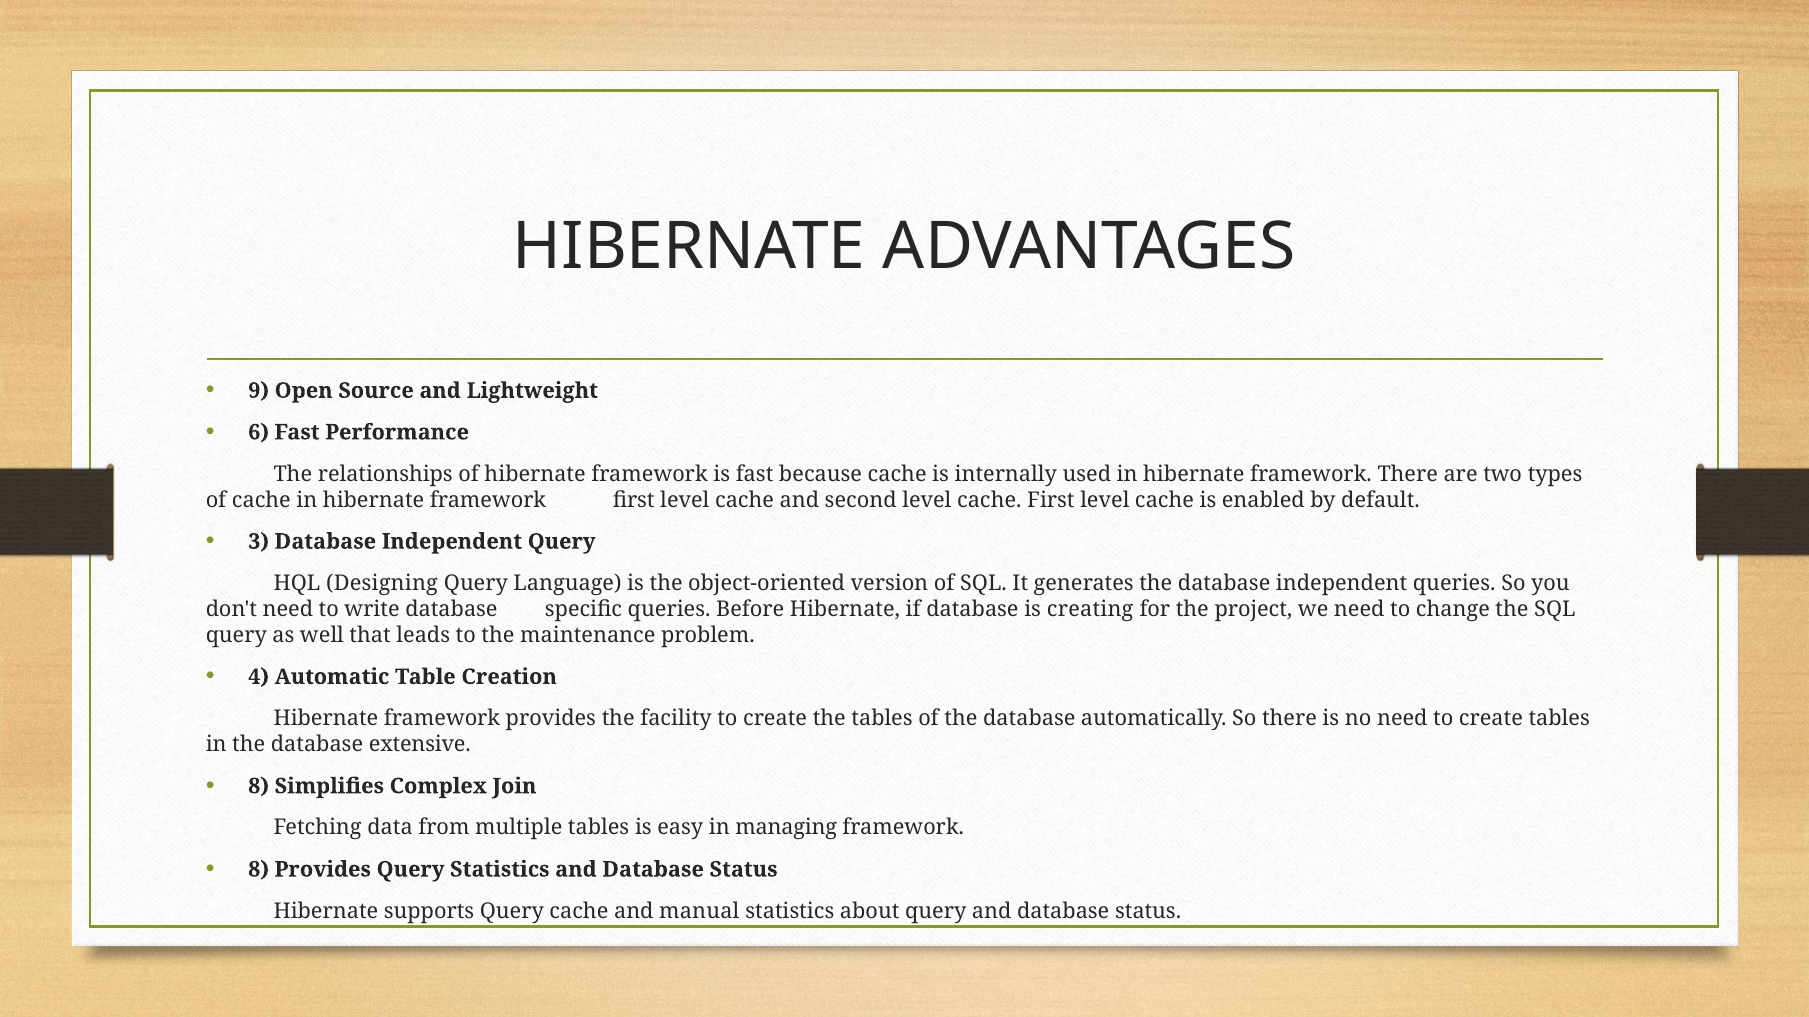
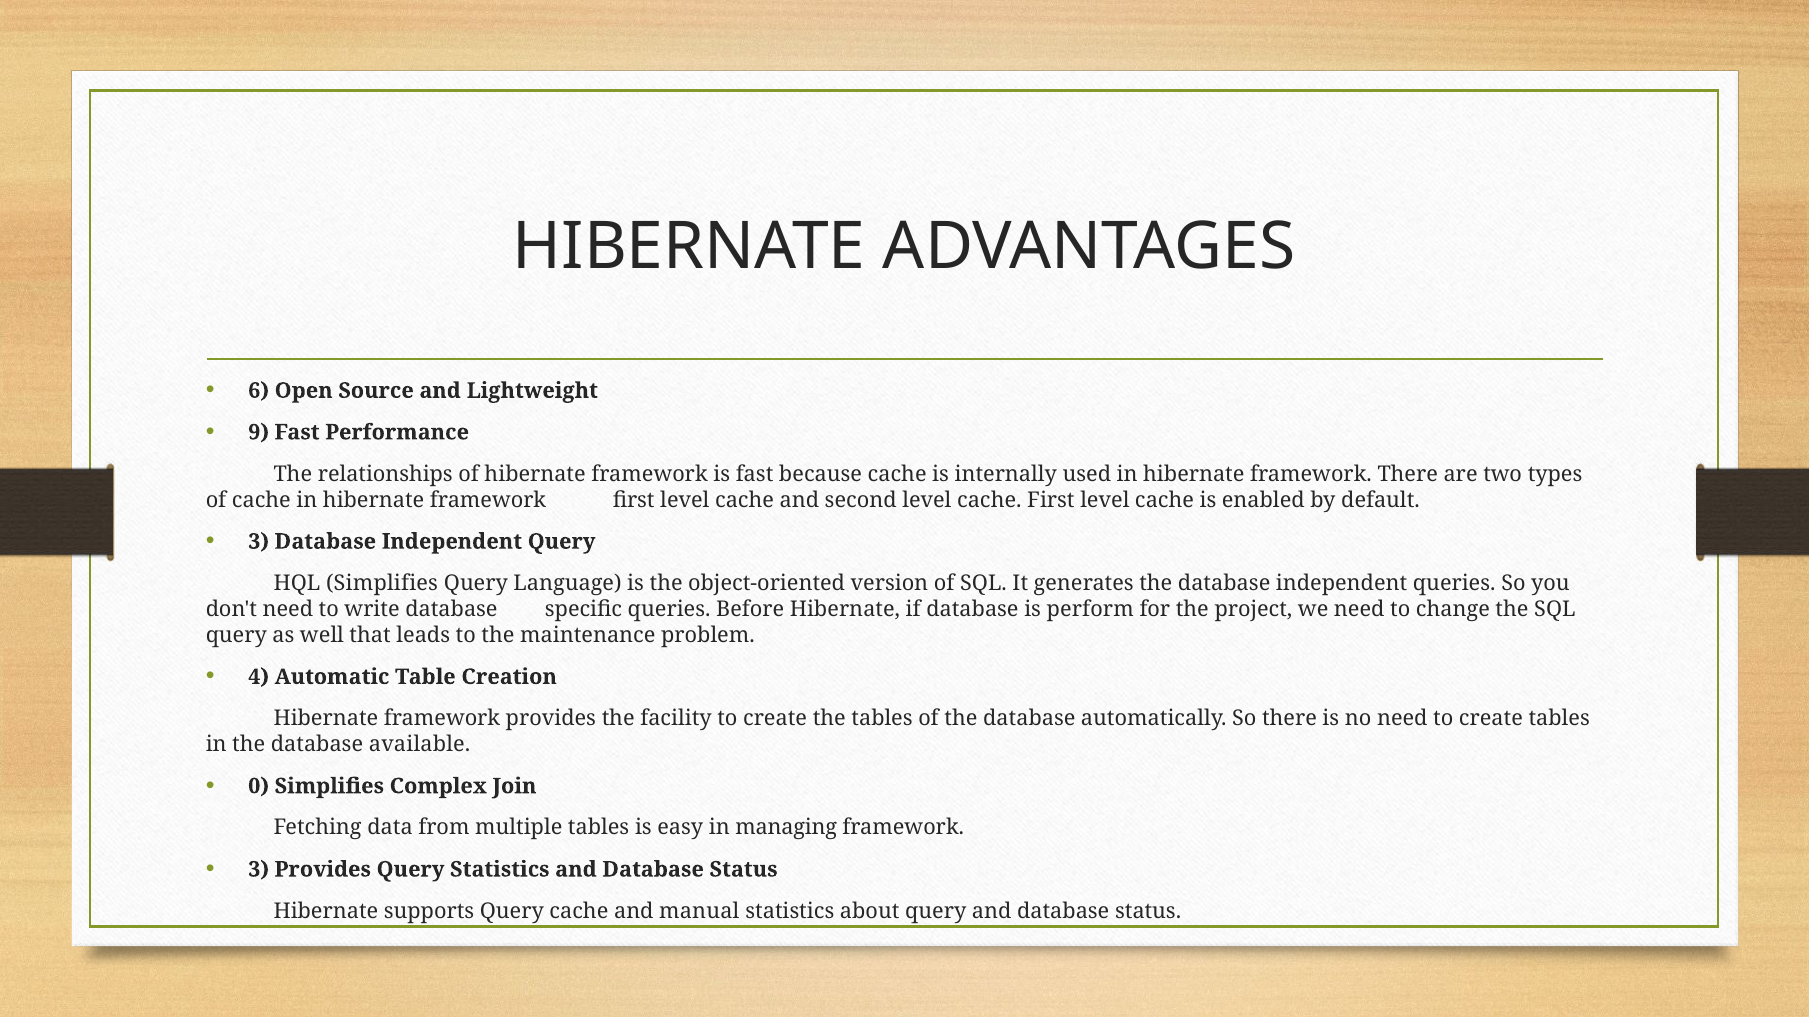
9: 9 -> 6 (259, 391)
6: 6 -> 9 (259, 433)
HQL Designing: Designing -> Simplifies (382, 584)
creating: creating -> perform (1090, 610)
extensive: extensive -> available (420, 745)
8: 8 -> 0 (259, 787)
8: 8 -> 3 (259, 870)
